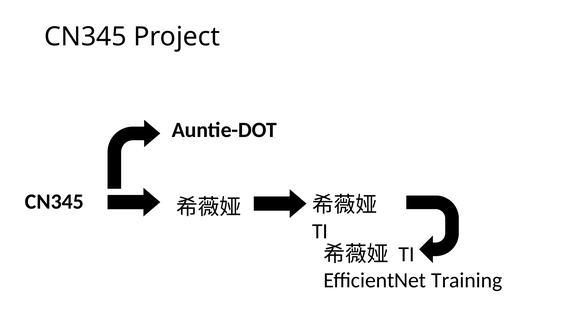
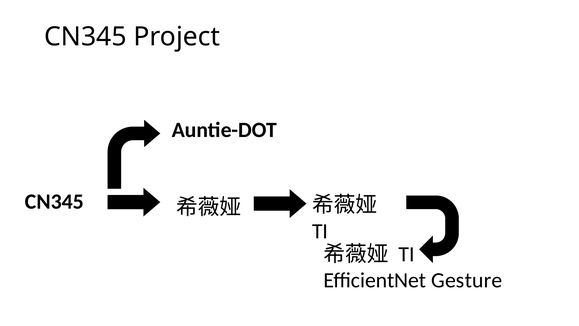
Training: Training -> Gesture (467, 280)
